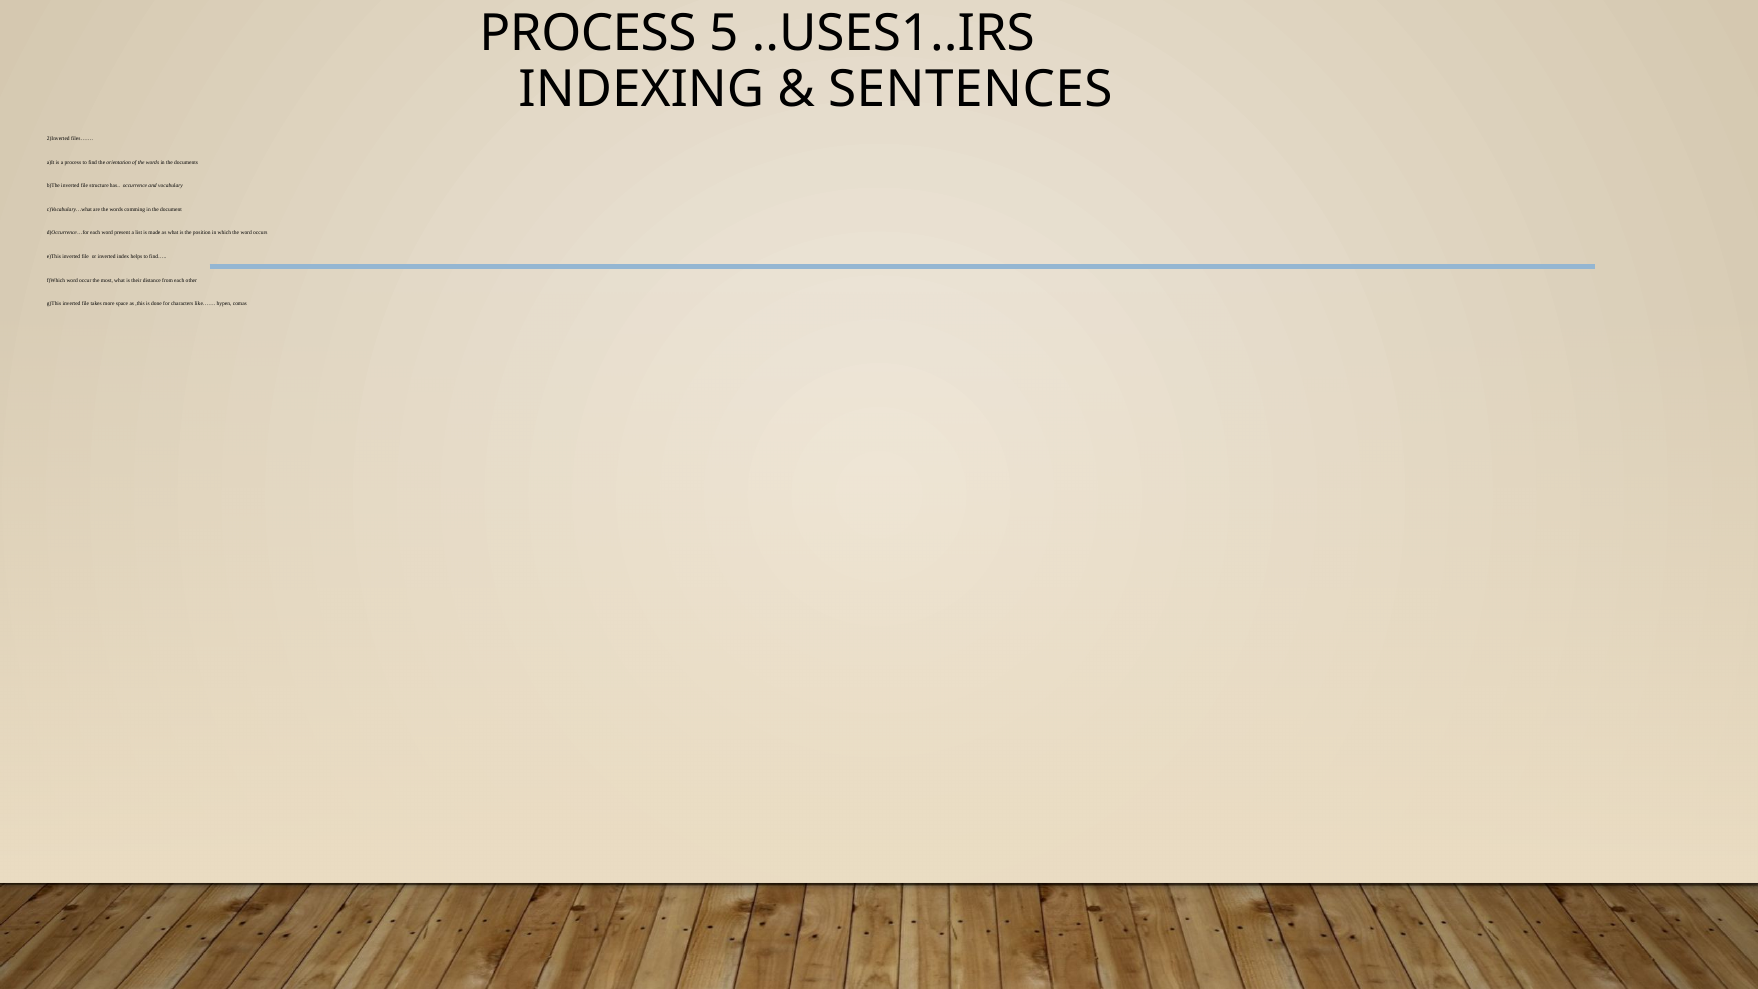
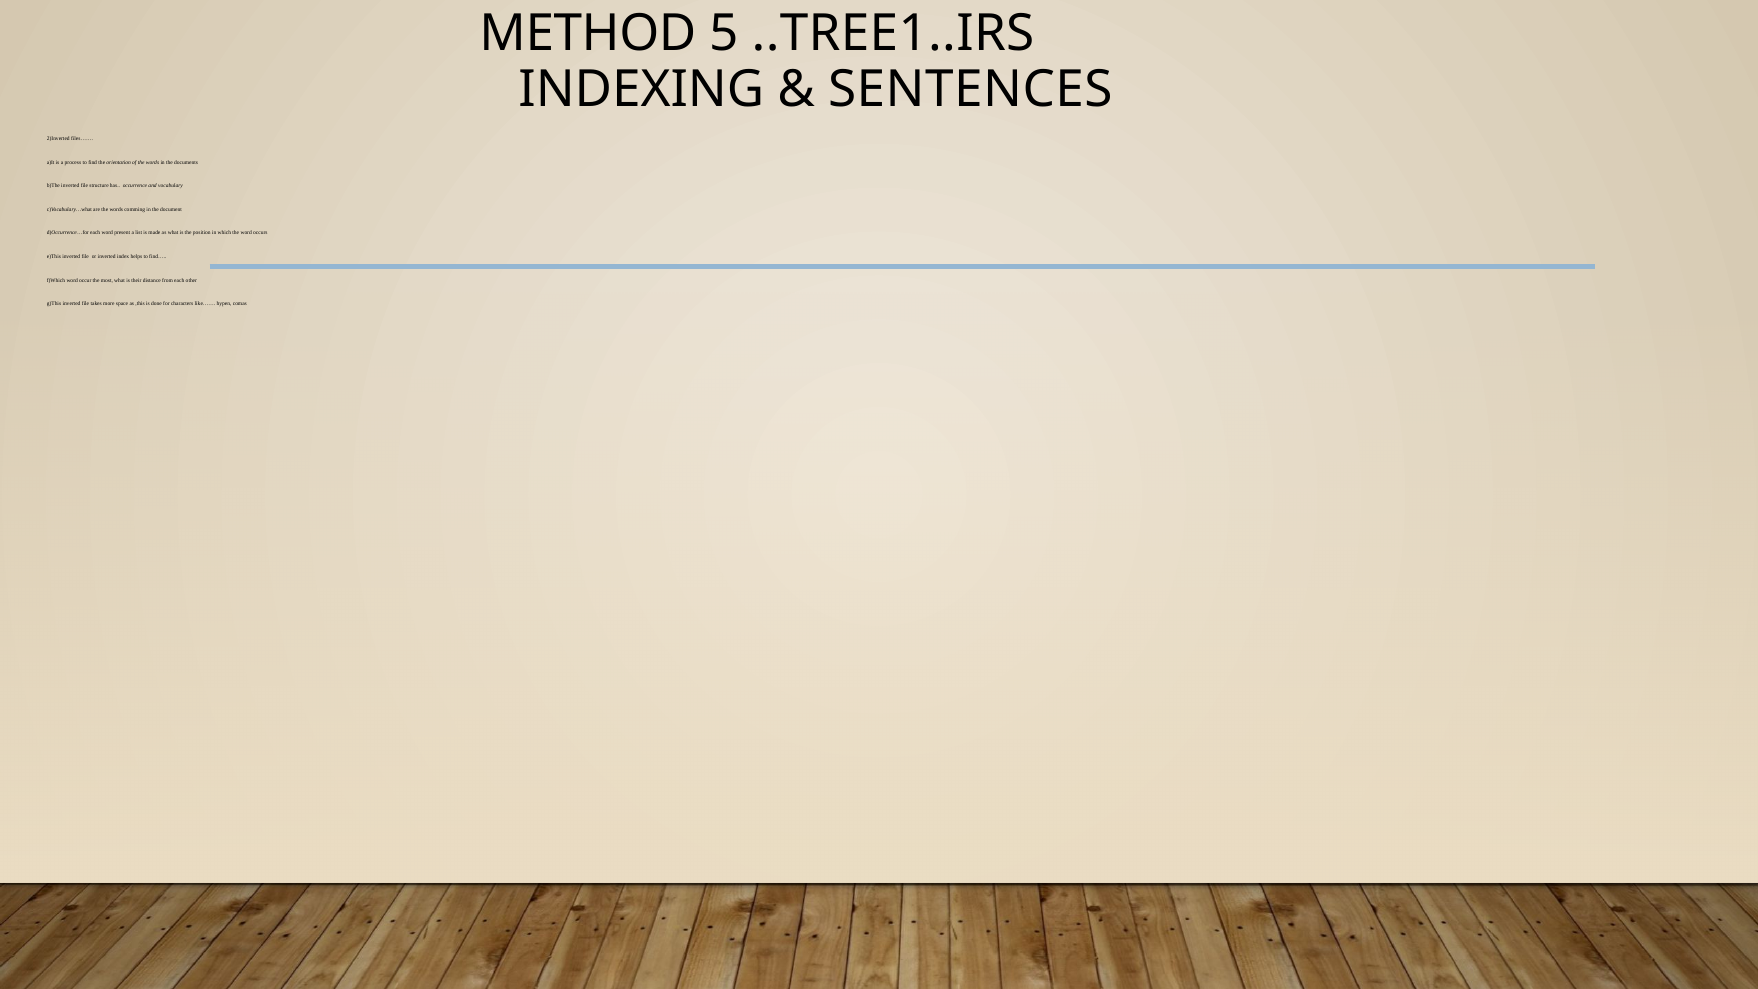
PROCESS: PROCESS -> METHOD (588, 34)
..USES1..IRS: ..USES1..IRS -> ..TREE1..IRS (893, 34)
